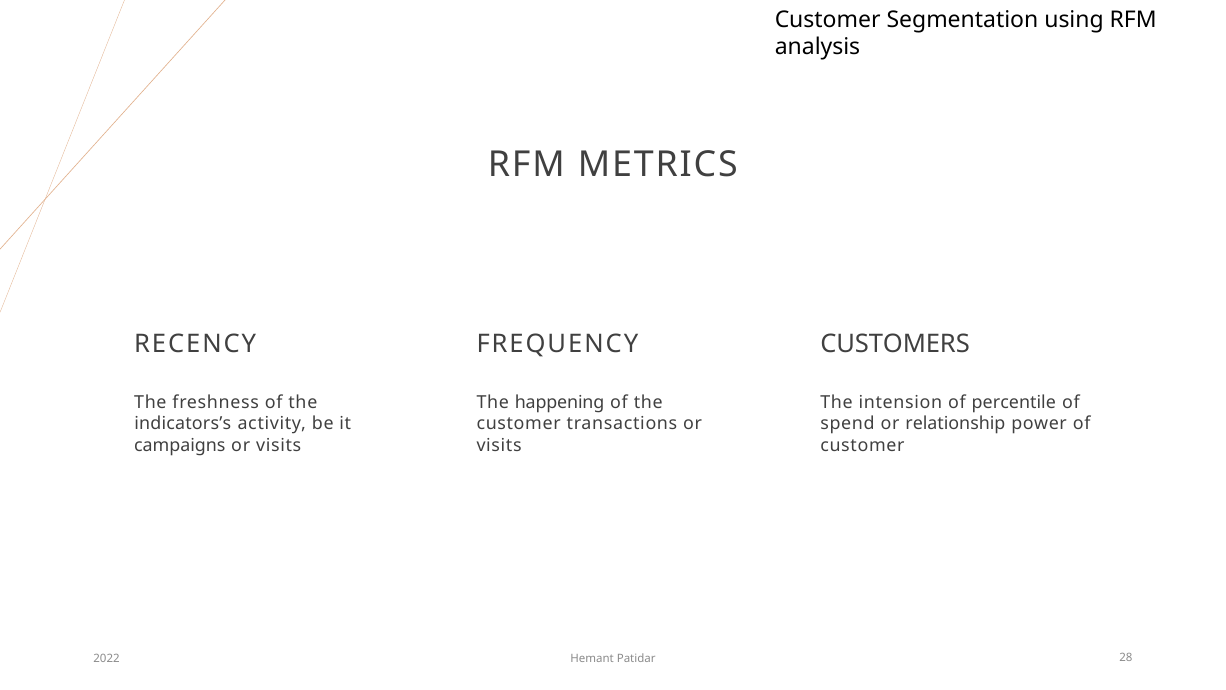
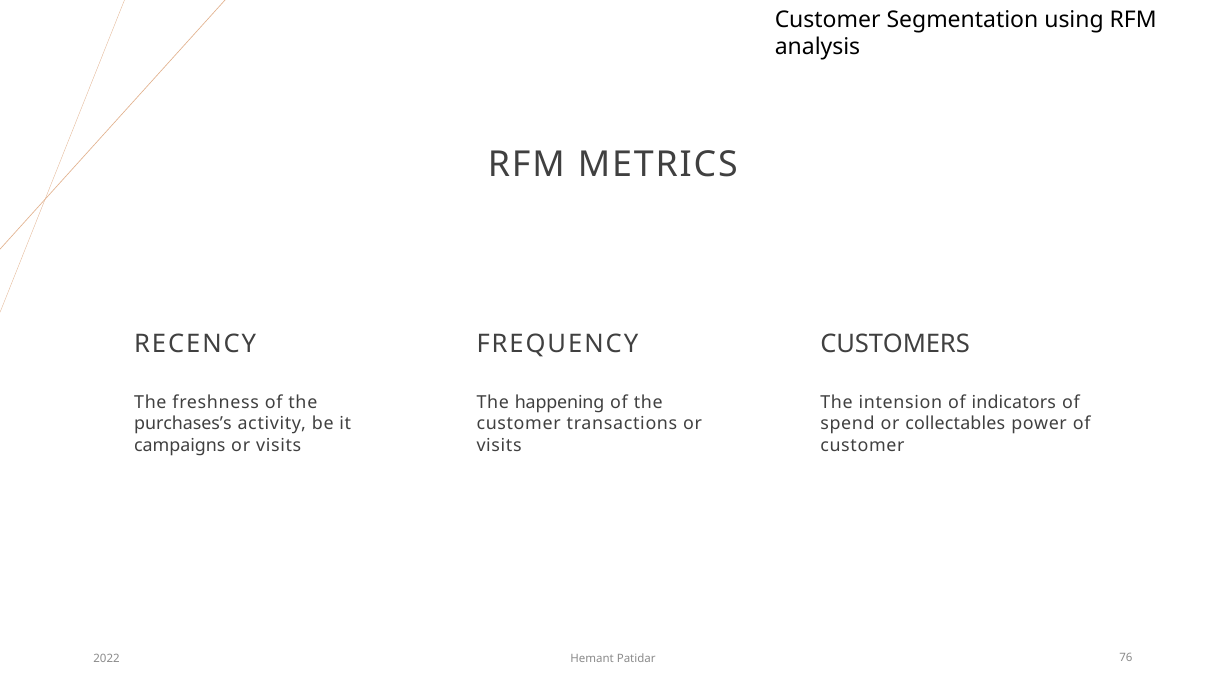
percentile: percentile -> indicators (1014, 402)
indicators’s: indicators’s -> purchases’s (183, 424)
relationship: relationship -> collectables (955, 424)
28: 28 -> 76 (1126, 657)
